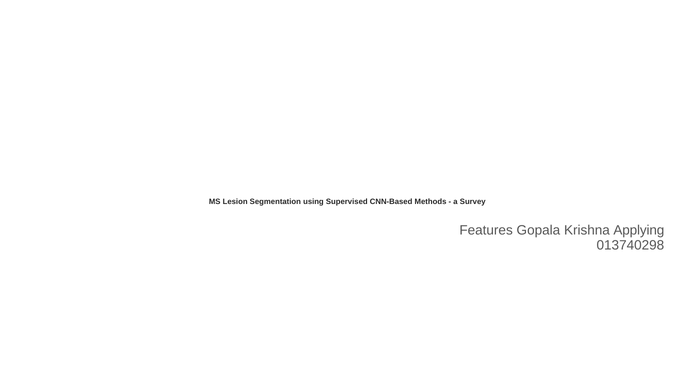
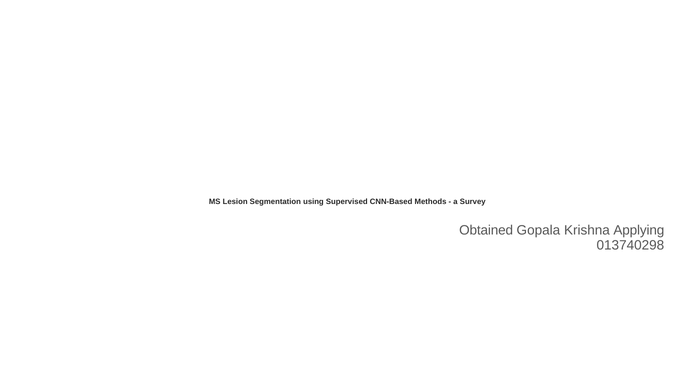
Features: Features -> Obtained (486, 230)
